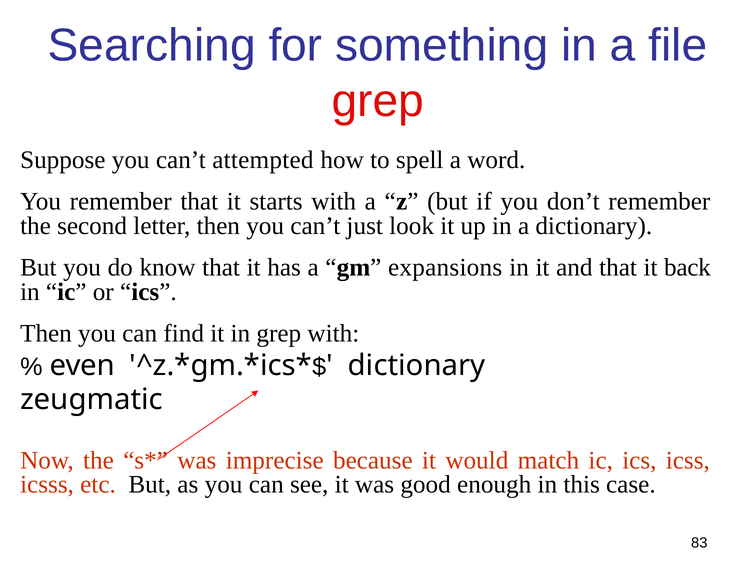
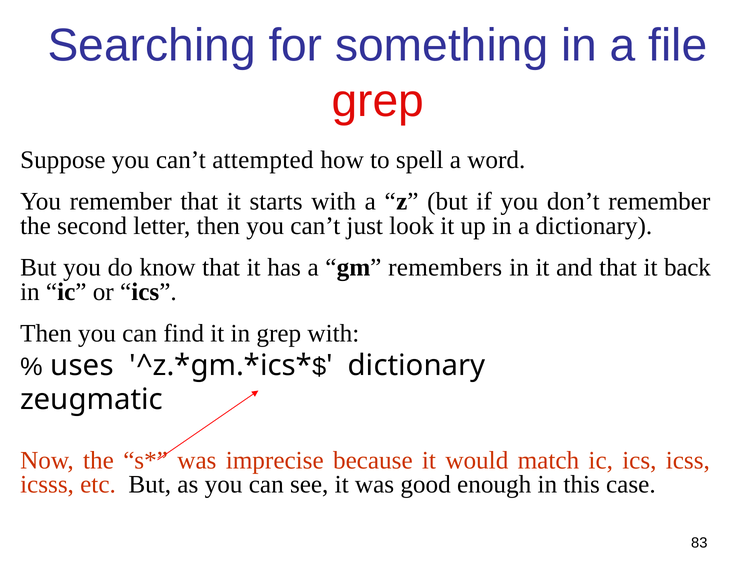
expansions: expansions -> remembers (445, 268)
even: even -> uses (82, 366)
